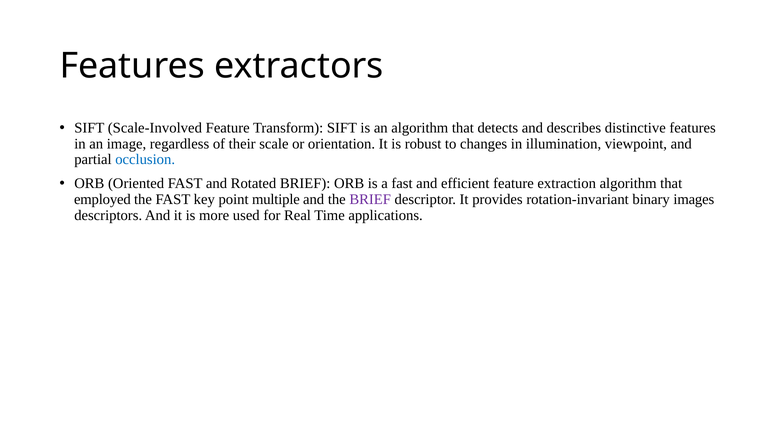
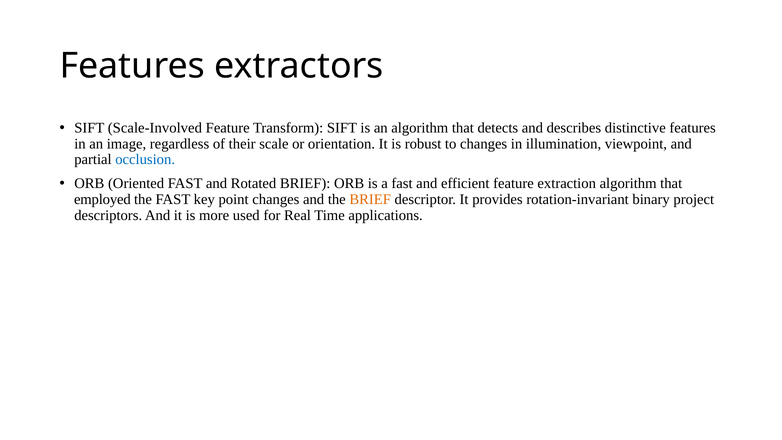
point multiple: multiple -> changes (276, 199)
BRIEF colour: purple -> orange (370, 199)
images: images -> project (694, 199)
